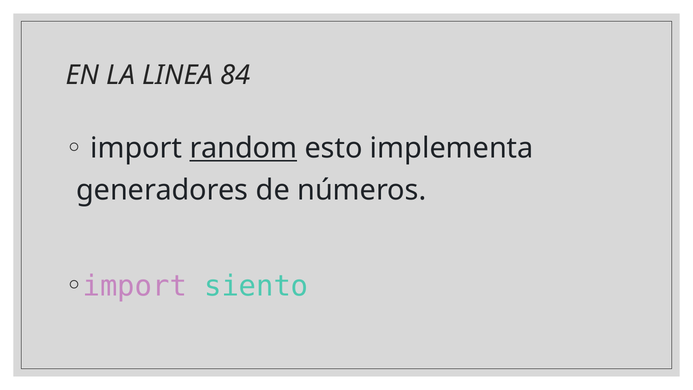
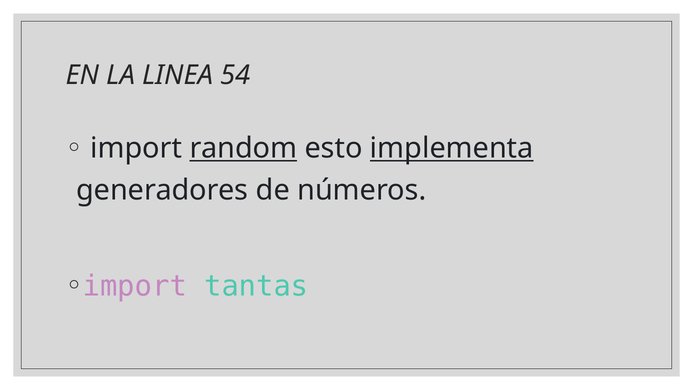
84: 84 -> 54 (235, 75)
implementa underline: none -> present (452, 148)
siento: siento -> tantas (256, 286)
